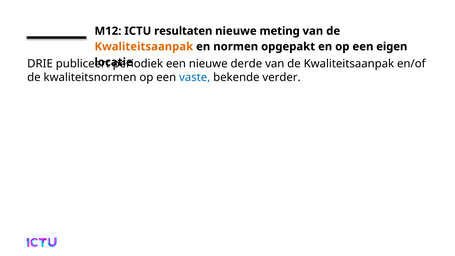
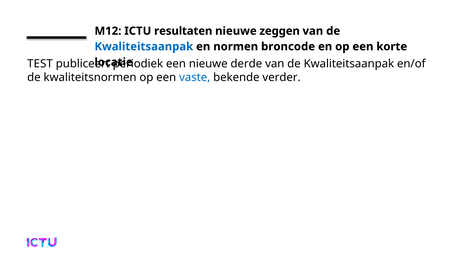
meting: meting -> zeggen (280, 31)
Kwaliteitsaanpak colour: orange -> blue (144, 47)
opgepakt: opgepakt -> broncode (288, 47)
eigen: eigen -> korte (392, 47)
DRIE: DRIE -> TEST (40, 64)
